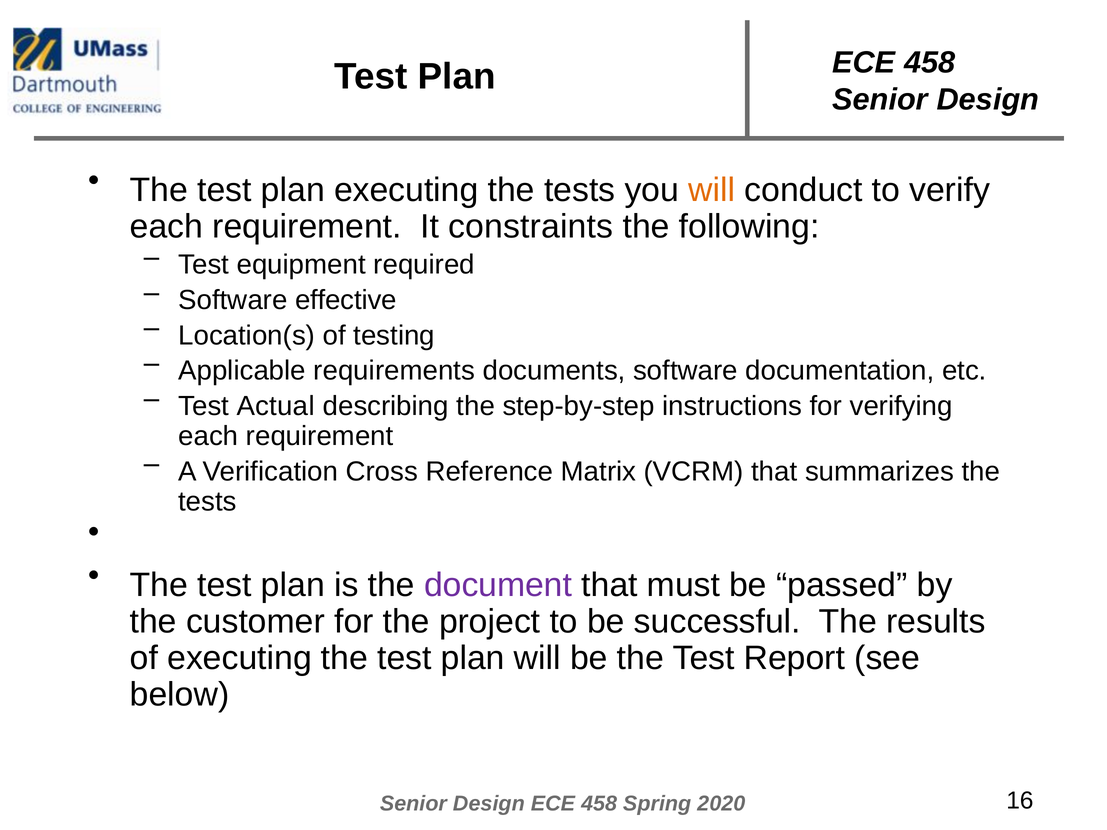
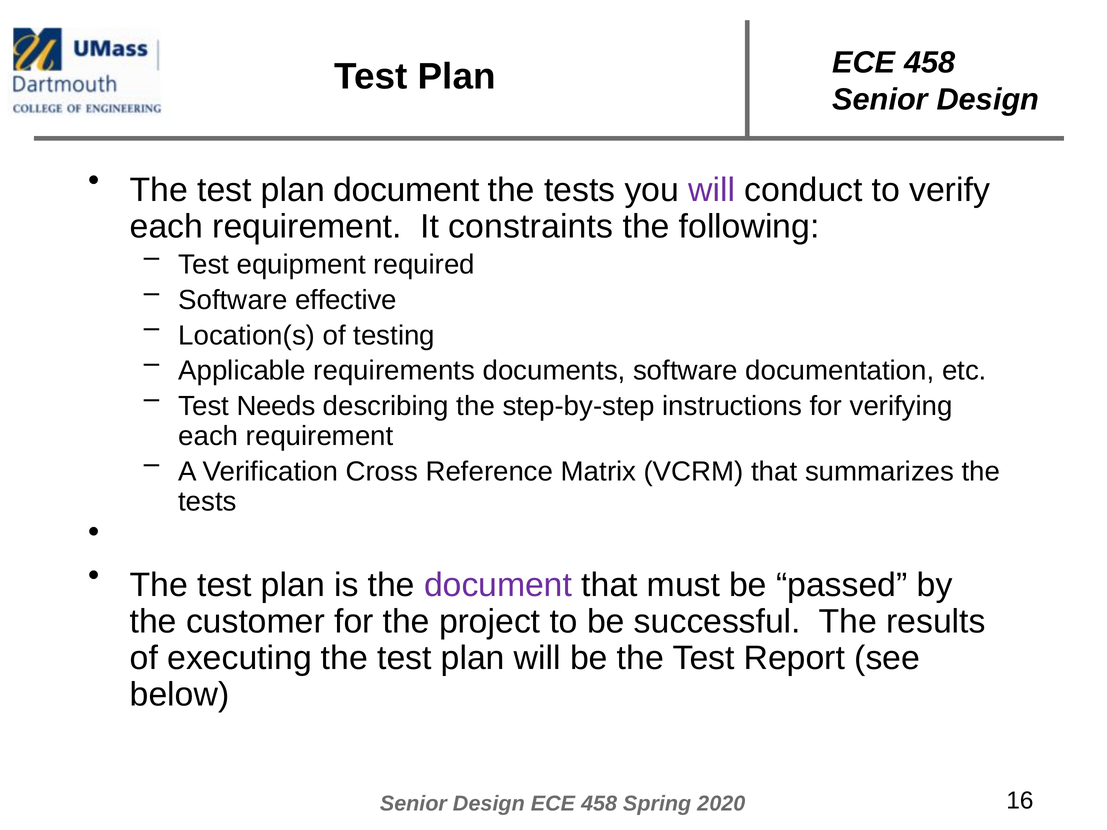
plan executing: executing -> document (406, 190)
will colour: orange -> purple (712, 190)
Actual: Actual -> Needs (276, 406)
